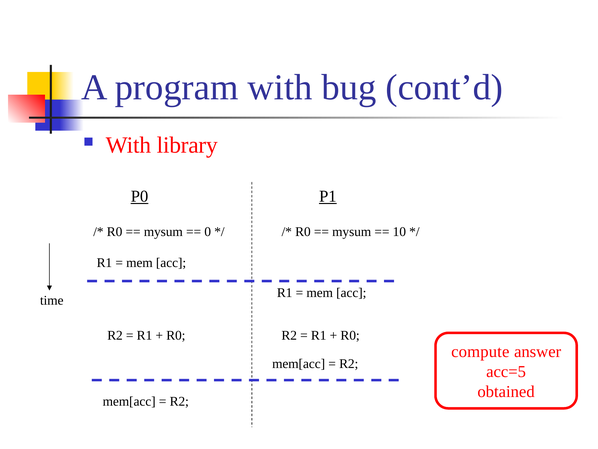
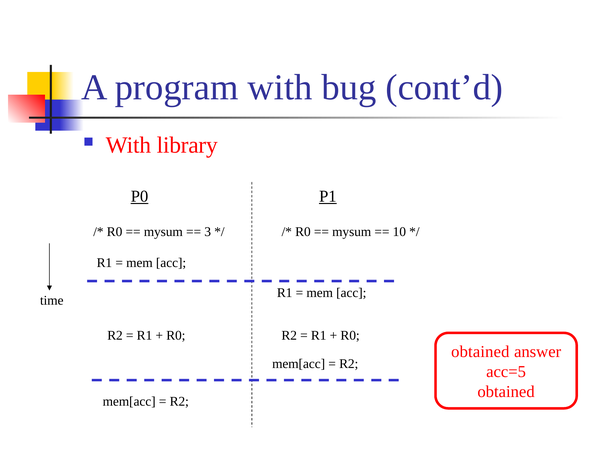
0: 0 -> 3 (208, 231)
compute: compute -> obtained (480, 351)
